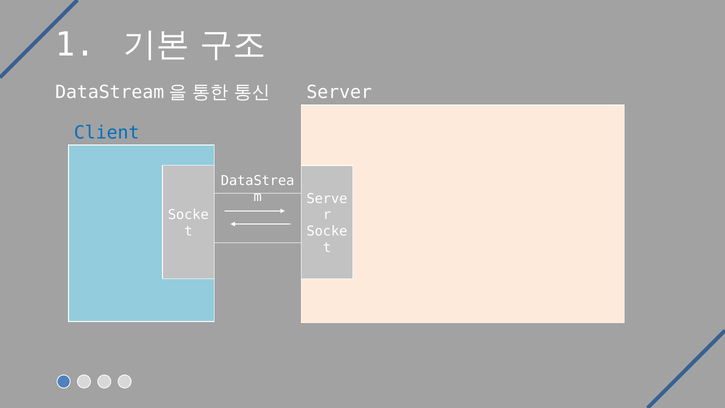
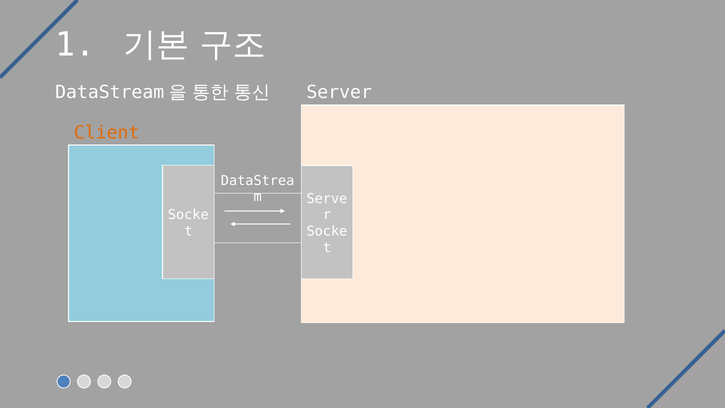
Client colour: blue -> orange (107, 133)
